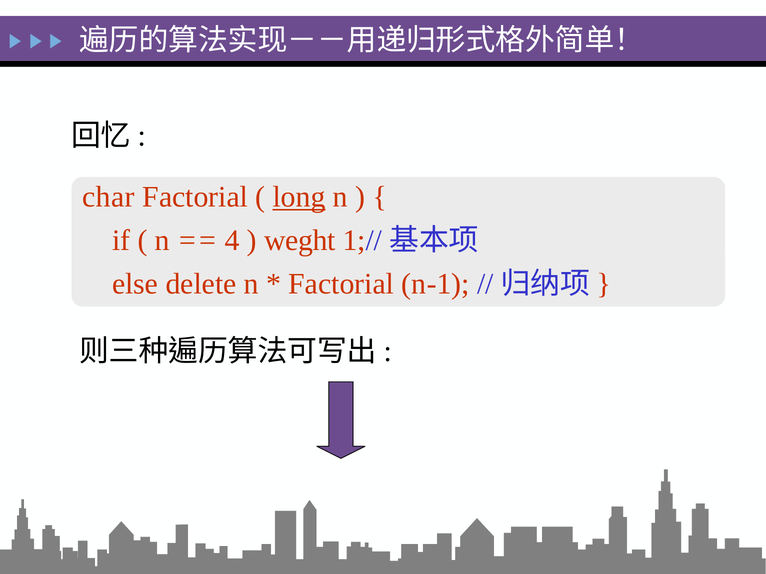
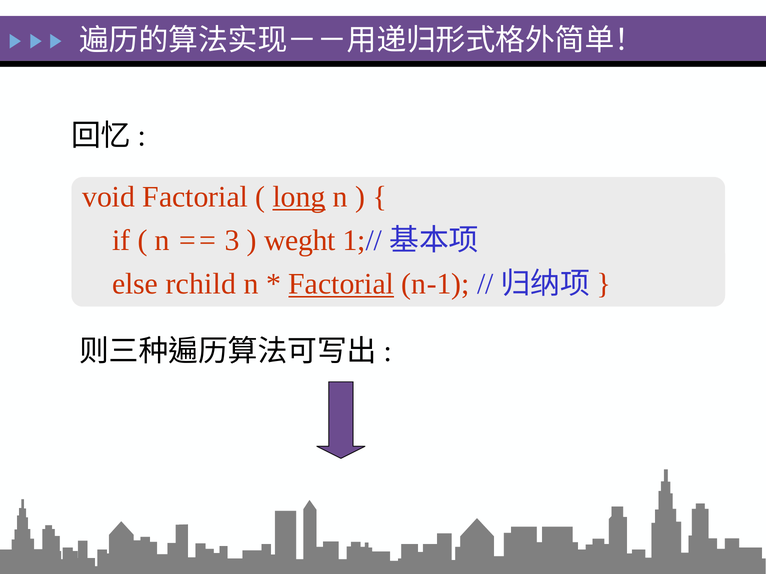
char: char -> void (109, 197)
4: 4 -> 3 (232, 241)
delete: delete -> rchild (201, 284)
Factorial underline: none -> present (341, 284)
